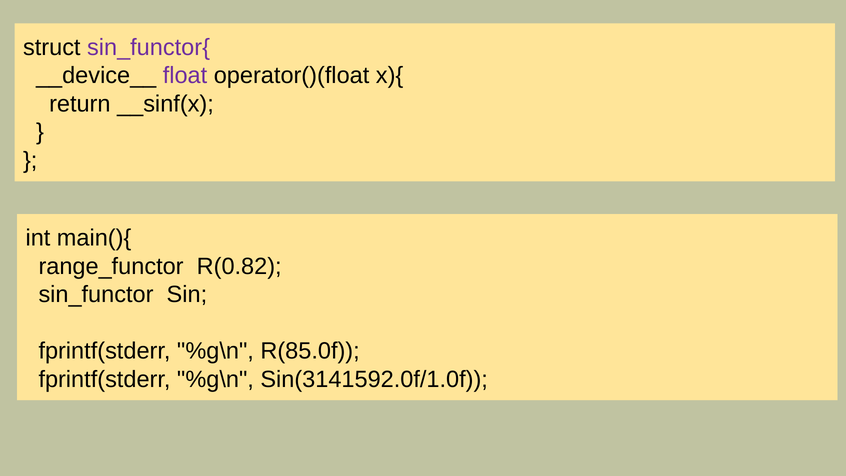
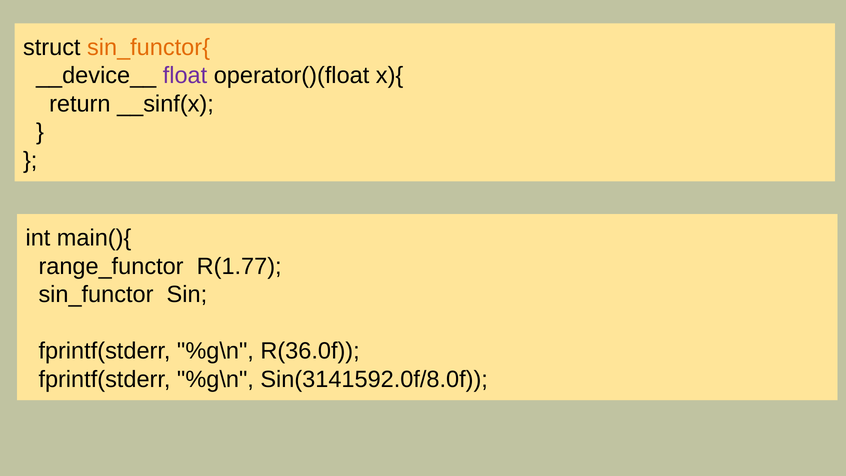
sin_functor{ colour: purple -> orange (149, 47)
R(0.82: R(0.82 -> R(1.77 (239, 266)
R(85.0f: R(85.0f -> R(36.0f (310, 351)
Sin(3141592.0f/1.0f: Sin(3141592.0f/1.0f -> Sin(3141592.0f/8.0f (374, 379)
